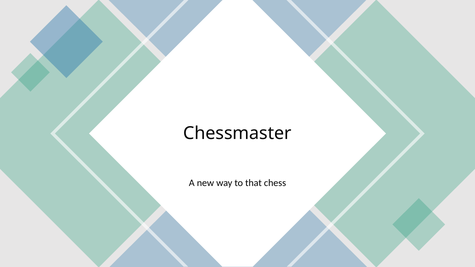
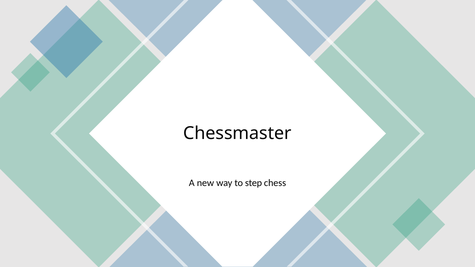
that: that -> step (254, 183)
